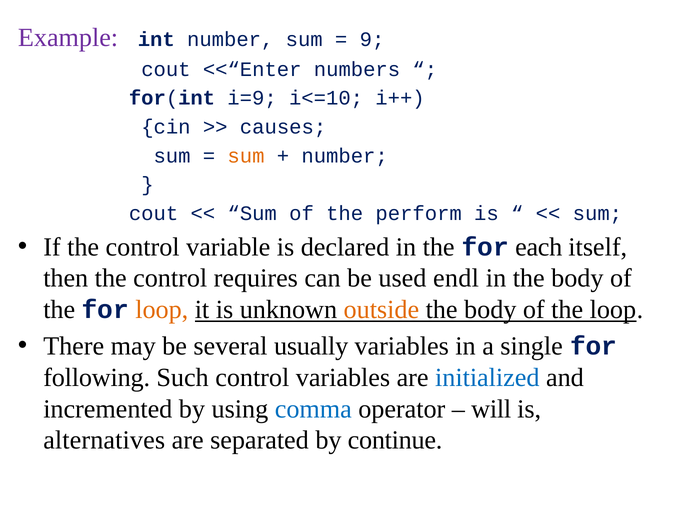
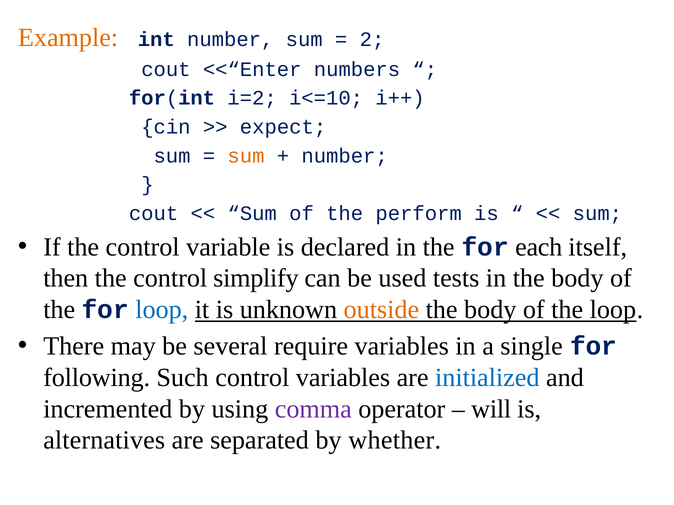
Example colour: purple -> orange (68, 38)
9: 9 -> 2 (372, 40)
i=9: i=9 -> i=2 (252, 98)
causes: causes -> expect (283, 127)
requires: requires -> simplify (256, 279)
endl: endl -> tests (456, 279)
loop colour: orange -> blue (162, 310)
usually: usually -> require (311, 347)
comma colour: blue -> purple (313, 409)
continue: continue -> whether (395, 441)
